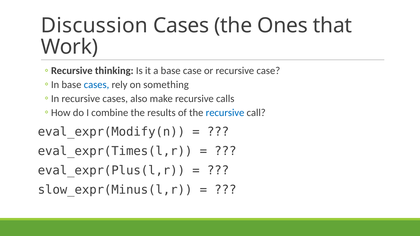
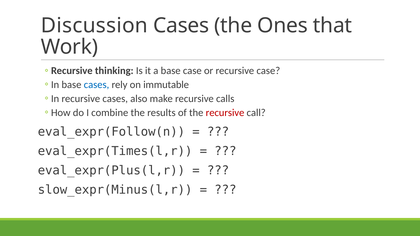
something: something -> immutable (166, 85)
recursive colour: blue -> red (225, 113)
eval_expr(Modify(n: eval_expr(Modify(n -> eval_expr(Follow(n (111, 132)
